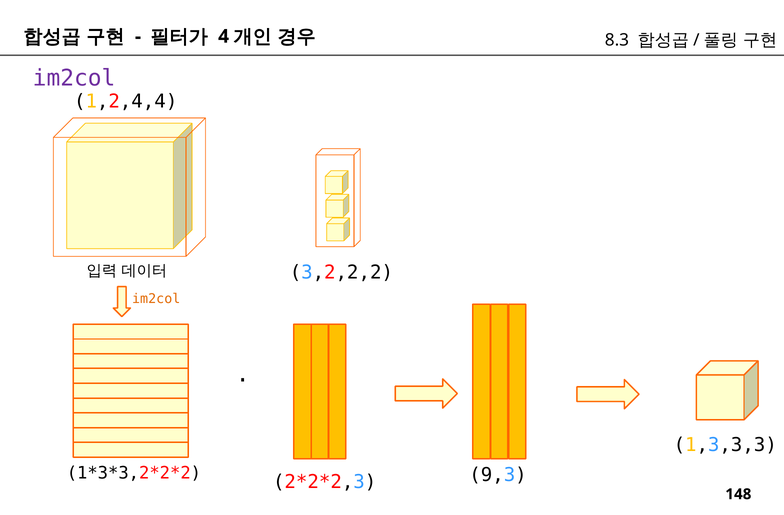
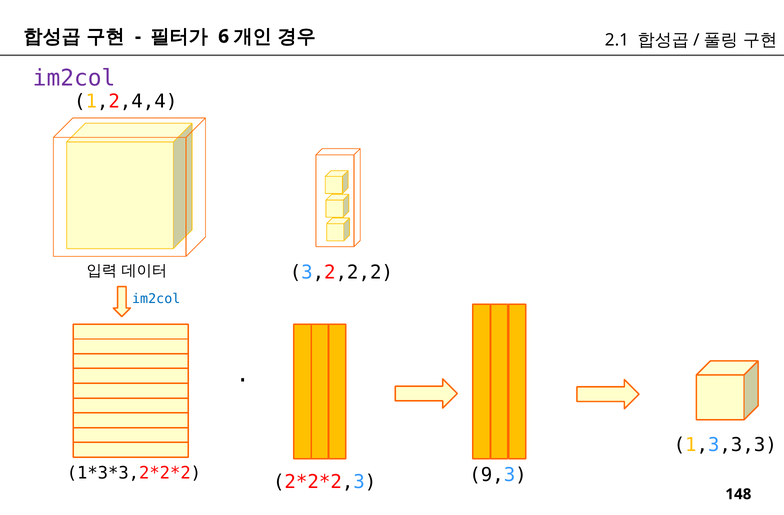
4: 4 -> 6 (224, 36)
8.3: 8.3 -> 2.1 (617, 40)
im2col colour: orange -> blue (156, 299)
